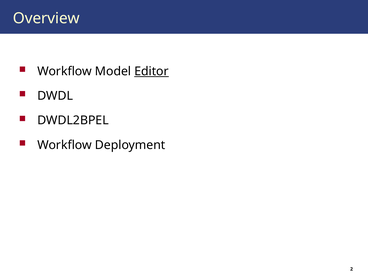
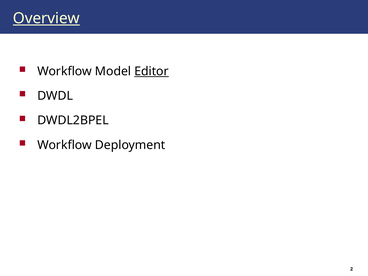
Overview underline: none -> present (46, 18)
